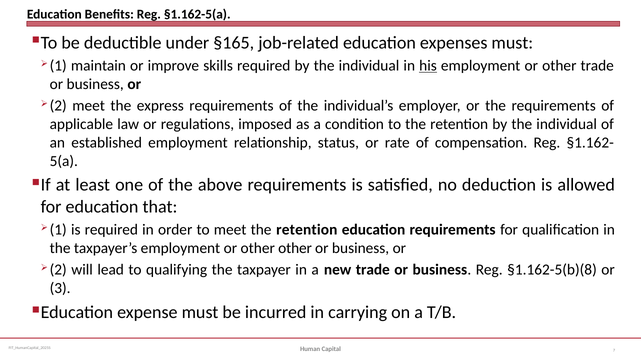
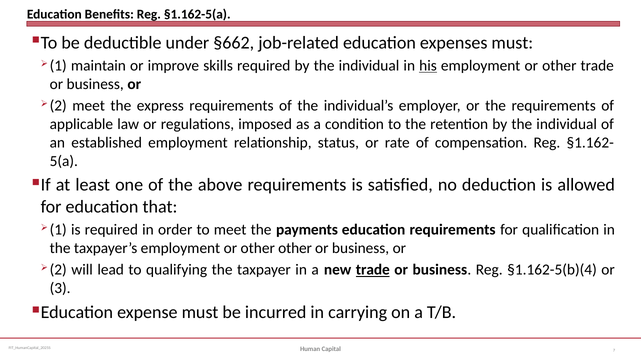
§165: §165 -> §662 (234, 43)
meet the retention: retention -> payments (307, 229)
trade underline: none -> present (373, 270)
§1.162-5(b)(8: §1.162-5(b)(8 -> §1.162-5(b)(4 (552, 270)
